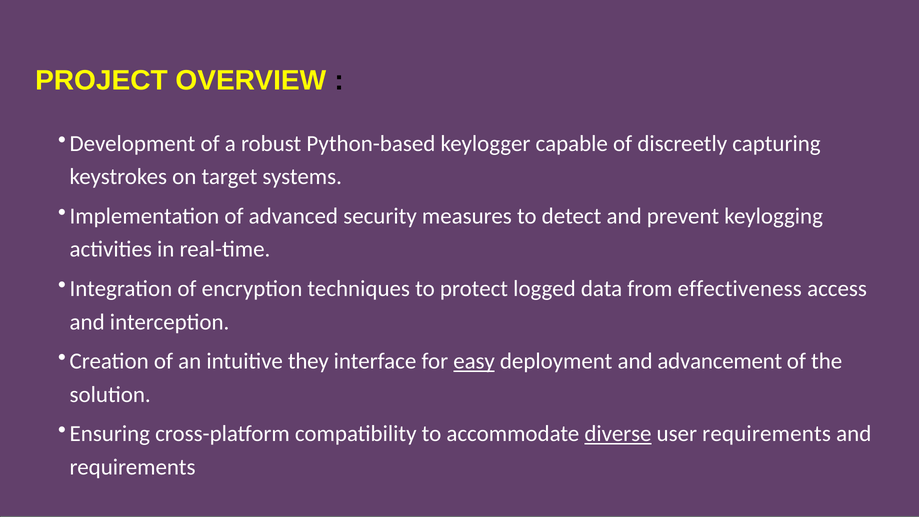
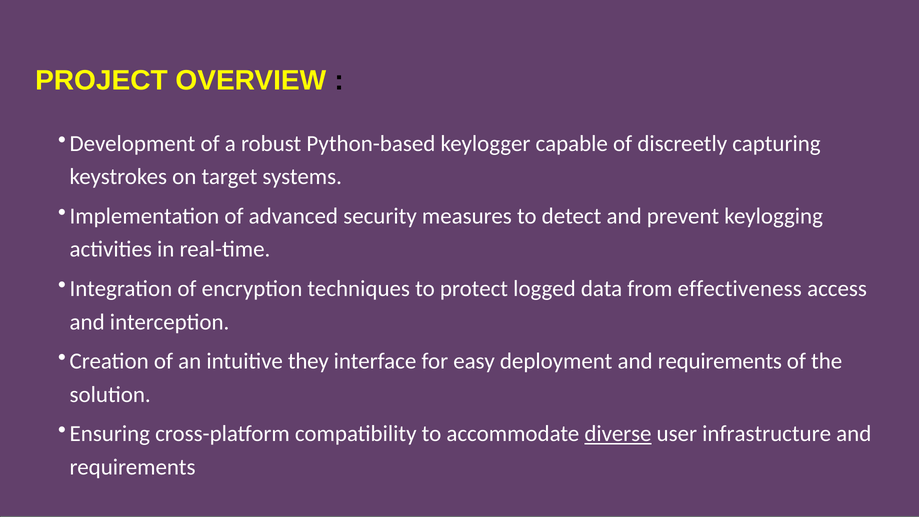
easy underline: present -> none (474, 361)
deployment and advancement: advancement -> requirements (720, 361)
user requirements: requirements -> infrastructure (767, 434)
